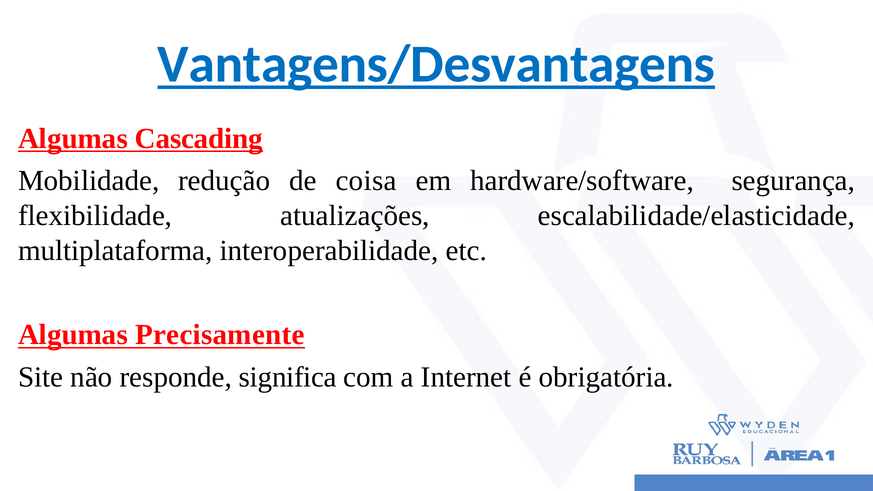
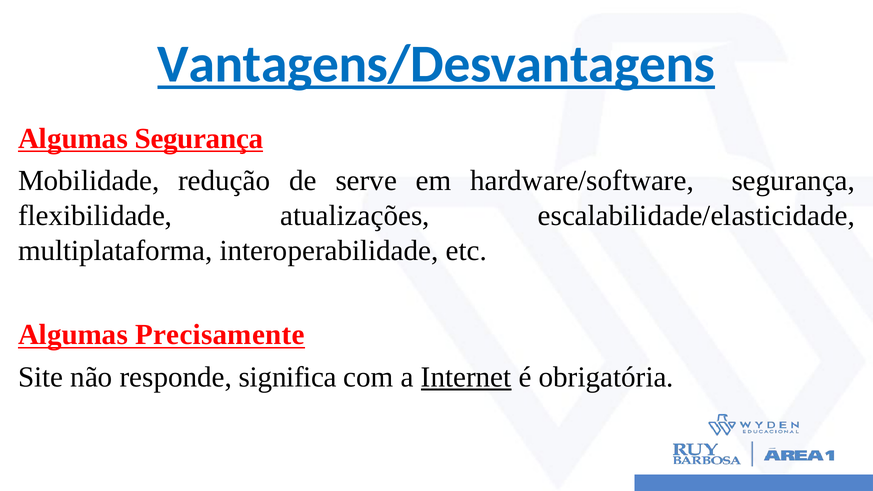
Algumas Cascading: Cascading -> Segurança (199, 138)
coisa: coisa -> serve (366, 181)
Internet underline: none -> present (466, 377)
